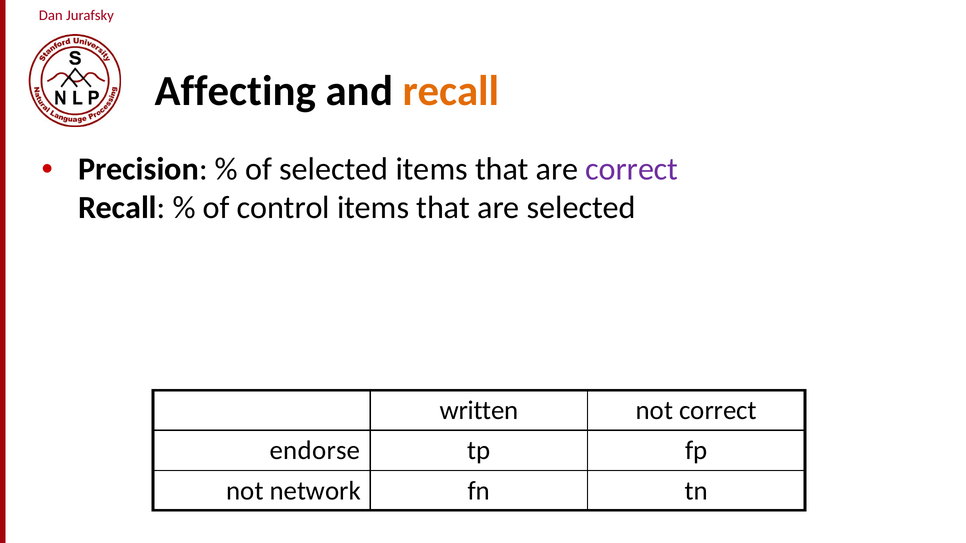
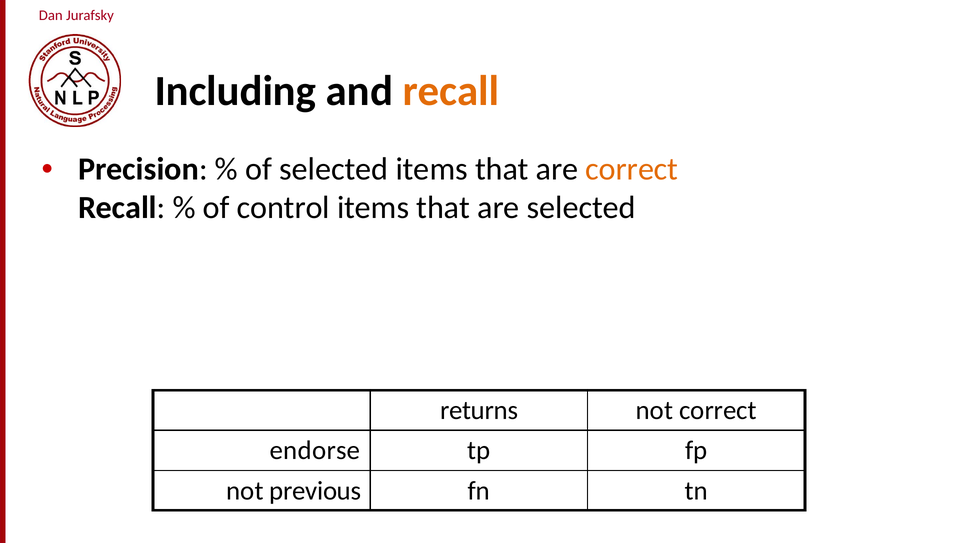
Affecting: Affecting -> Including (235, 91)
correct colour: purple -> orange (632, 169)
written: written -> returns (479, 411)
network: network -> previous (315, 491)
